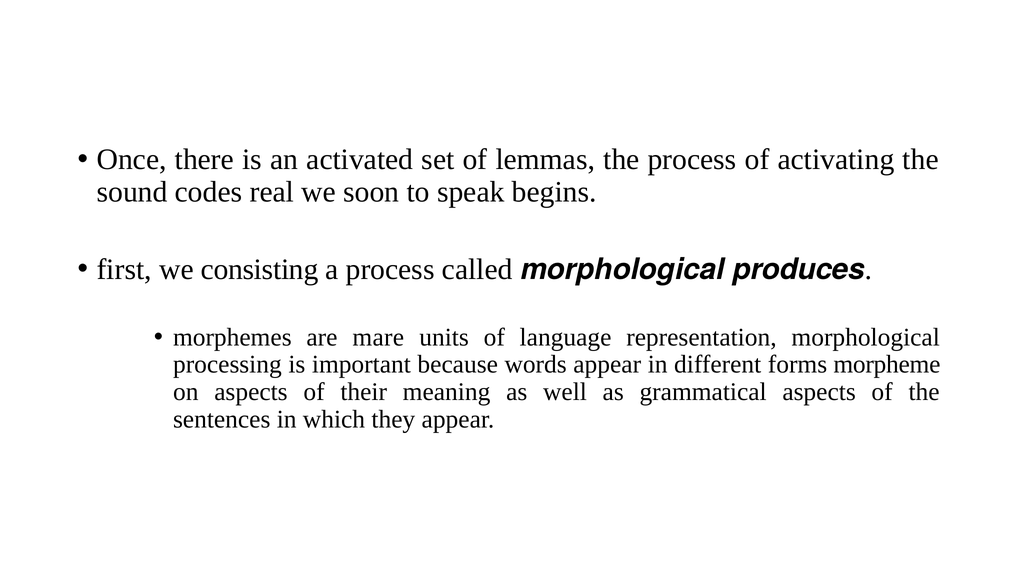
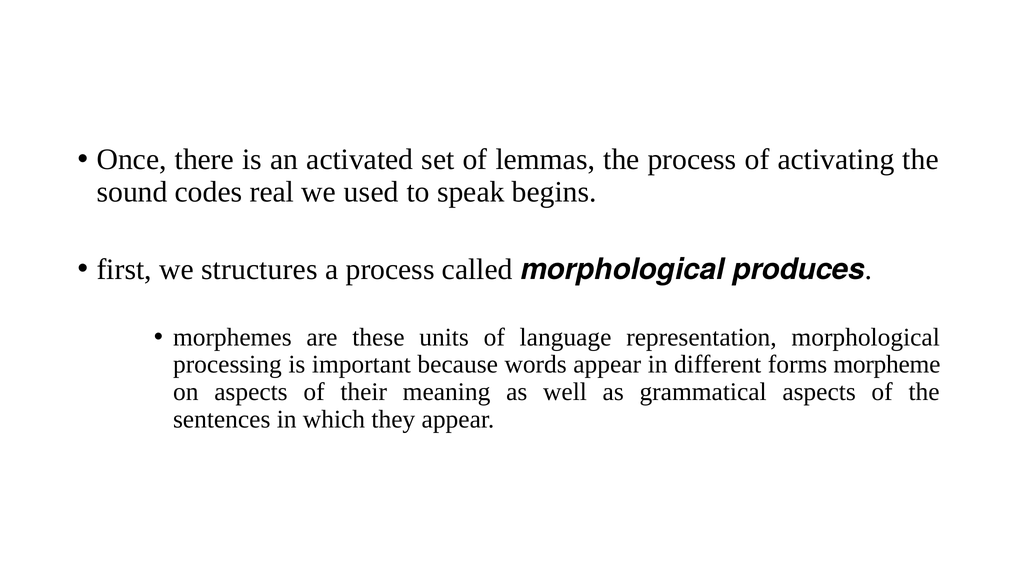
soon: soon -> used (371, 192)
consisting: consisting -> structures (259, 270)
mare: mare -> these (378, 338)
